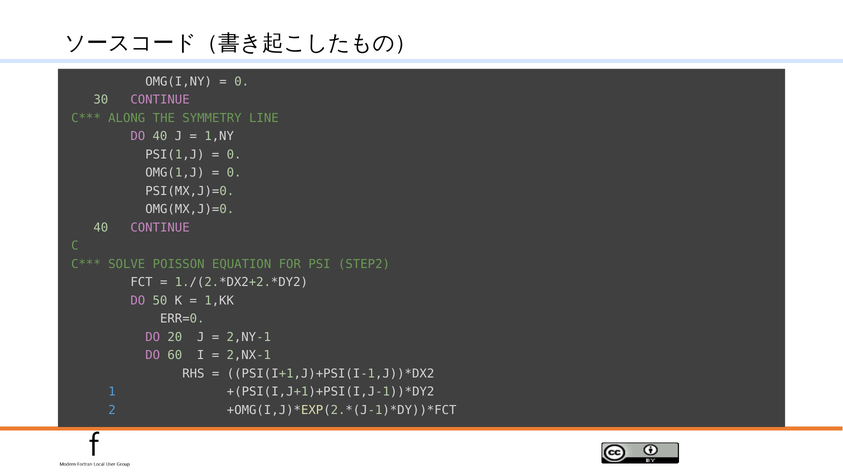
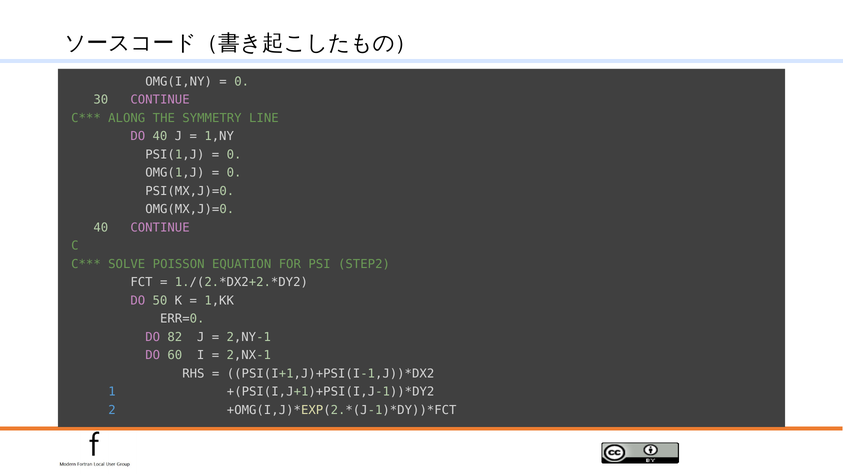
20: 20 -> 82 (175, 337)
